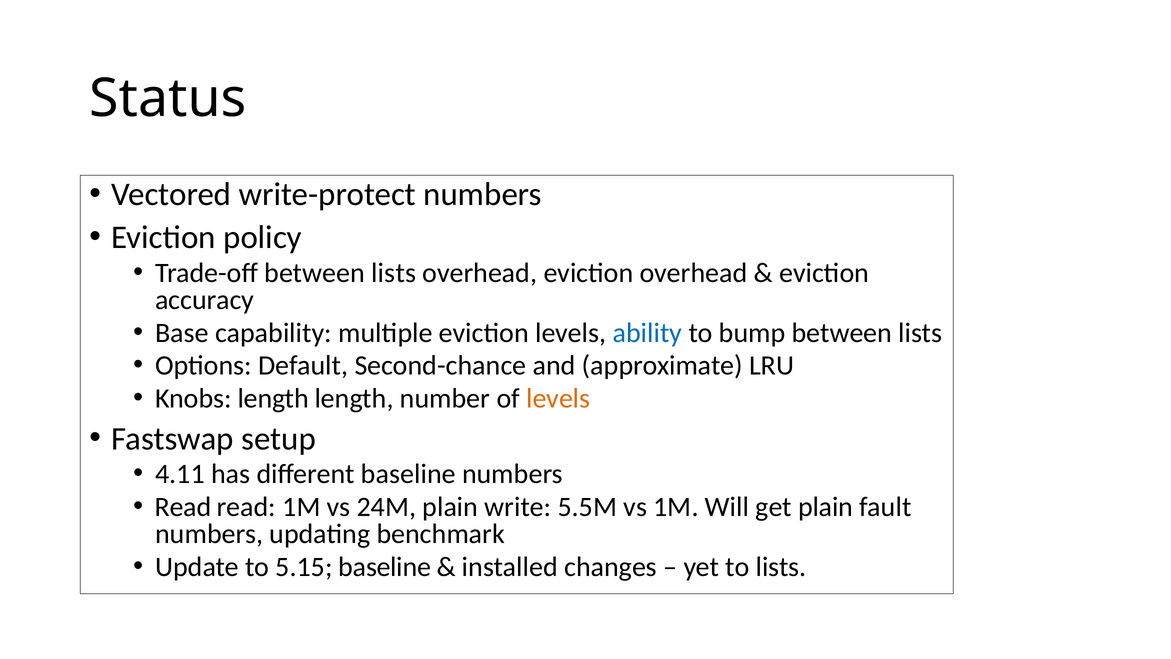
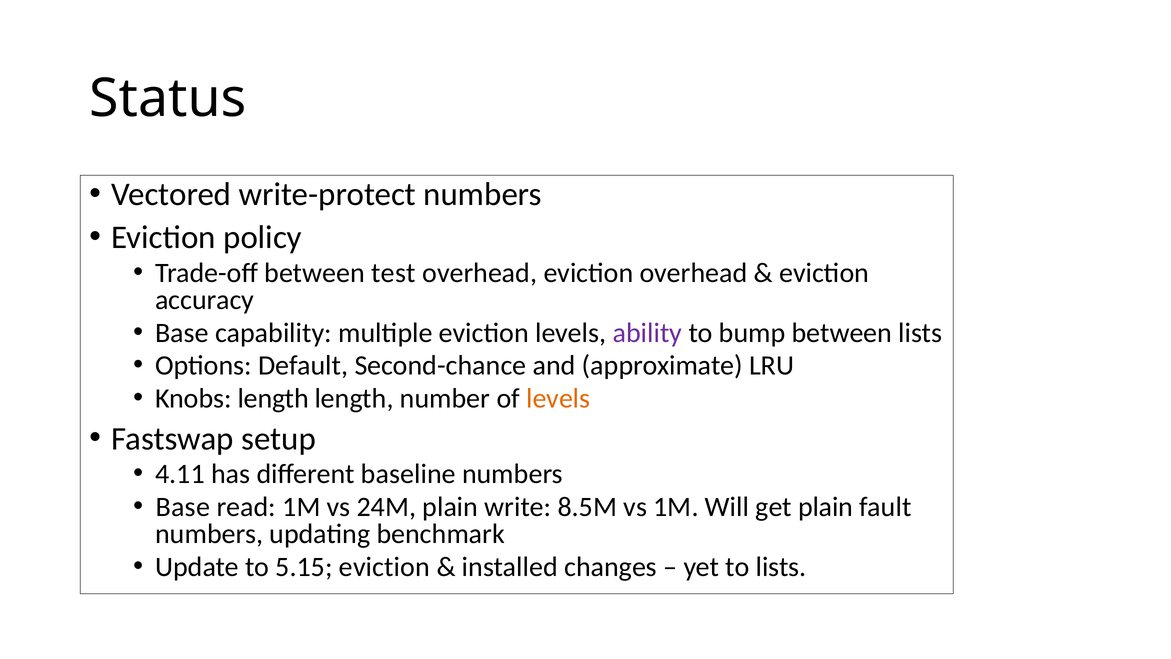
Trade-off between lists: lists -> test (394, 273)
ability colour: blue -> purple (647, 333)
Read: Read -> Base (183, 507)
5.5M: 5.5M -> 8.5M (587, 507)
5.15 baseline: baseline -> eviction (385, 567)
